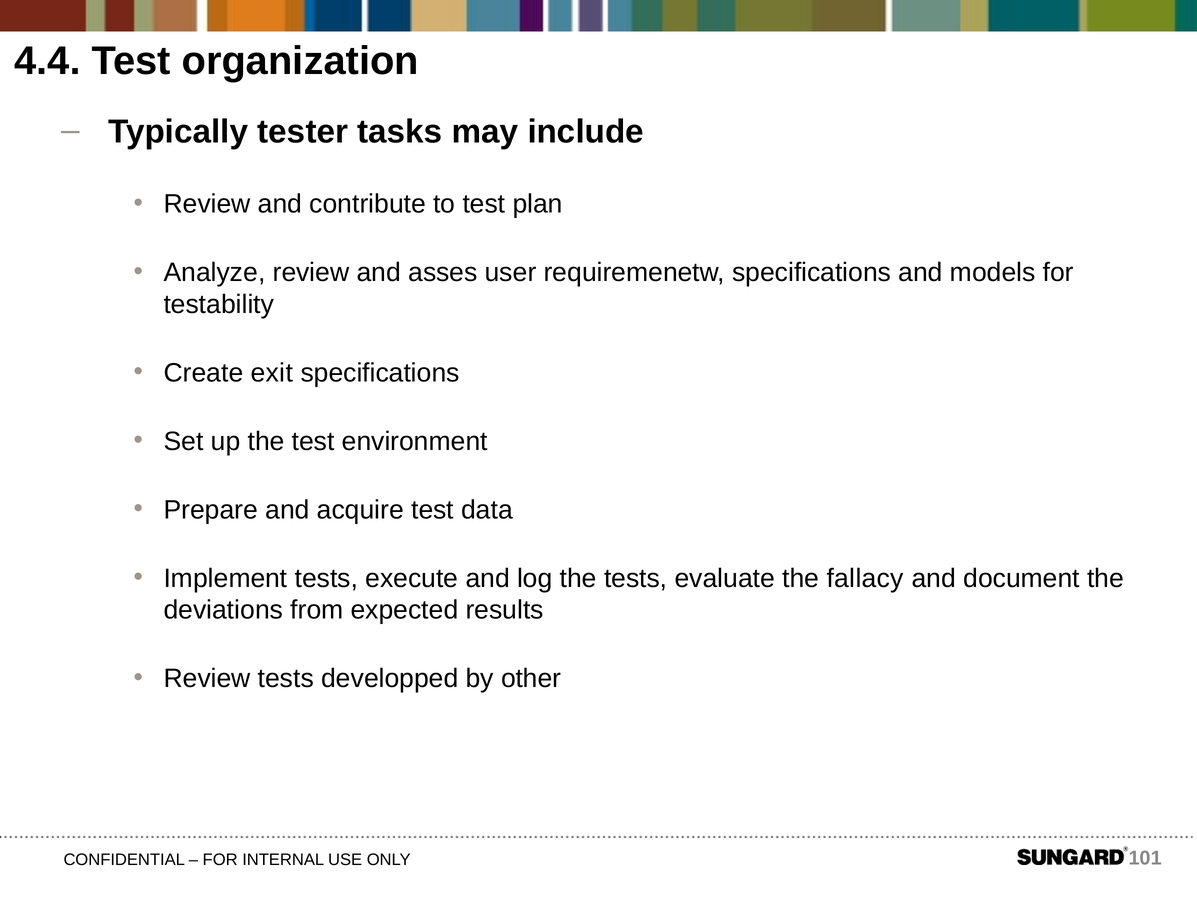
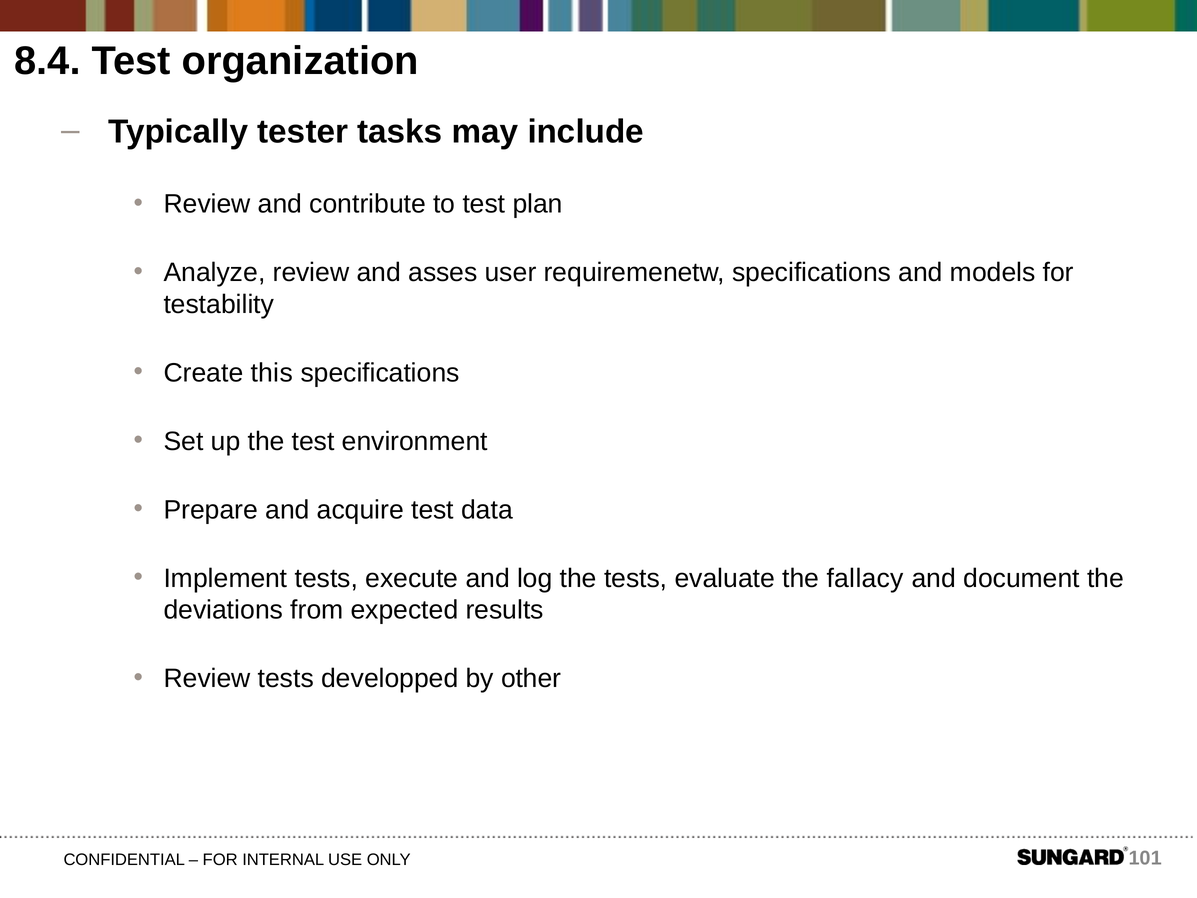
4.4: 4.4 -> 8.4 (47, 61)
exit: exit -> this (272, 373)
